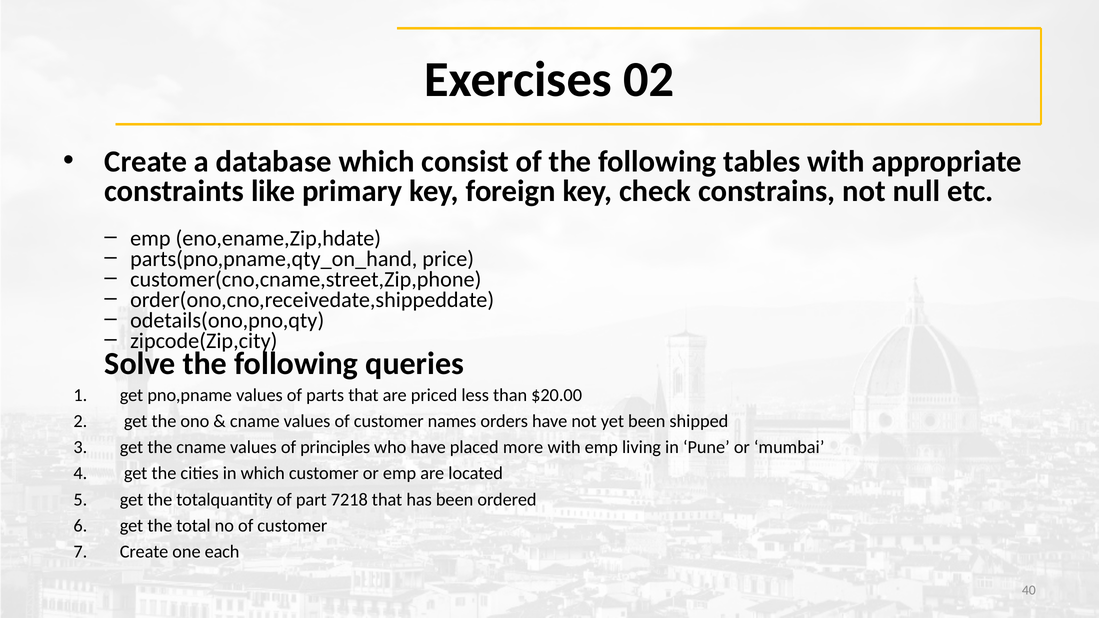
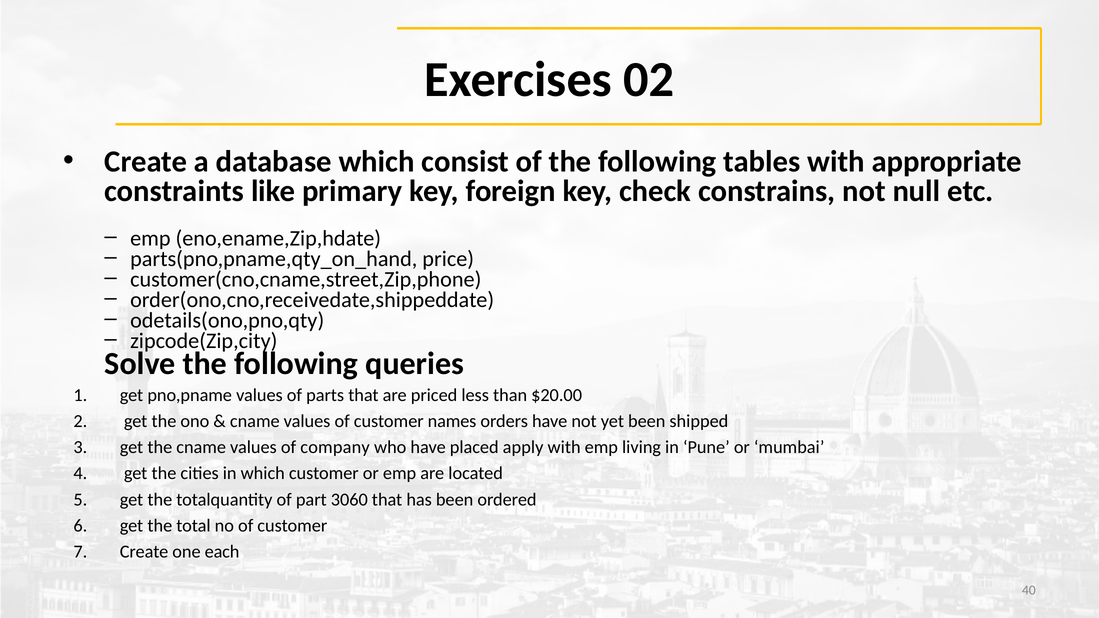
principles: principles -> company (335, 447)
more: more -> apply (523, 447)
7218: 7218 -> 3060 (349, 500)
